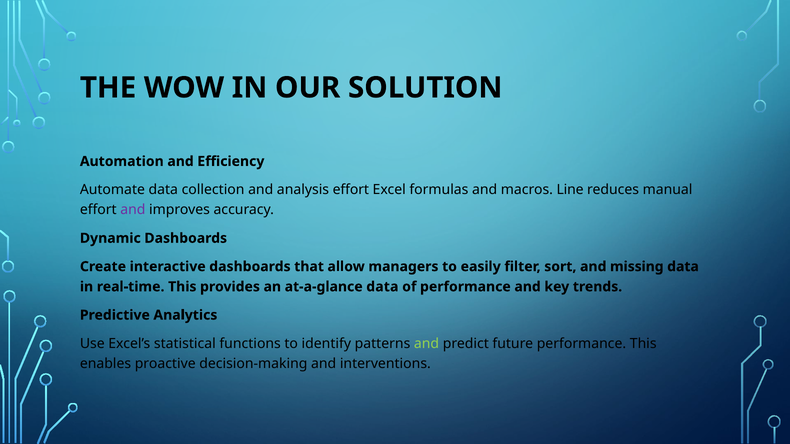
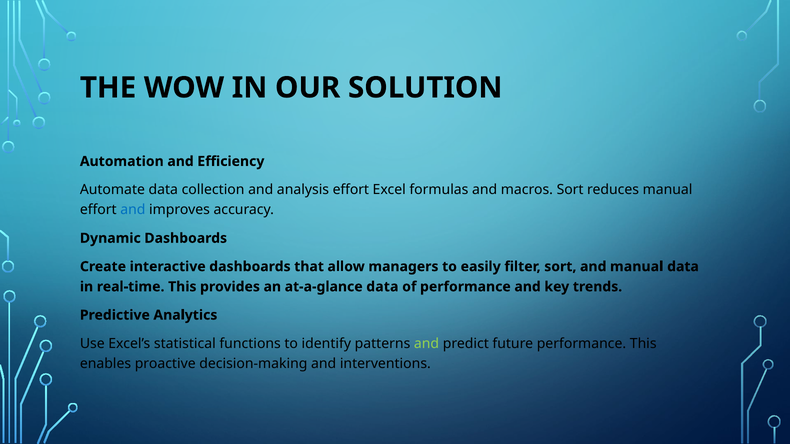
macros Line: Line -> Sort (570, 190)
and colour: purple -> blue (133, 210)
and missing: missing -> manual (637, 267)
